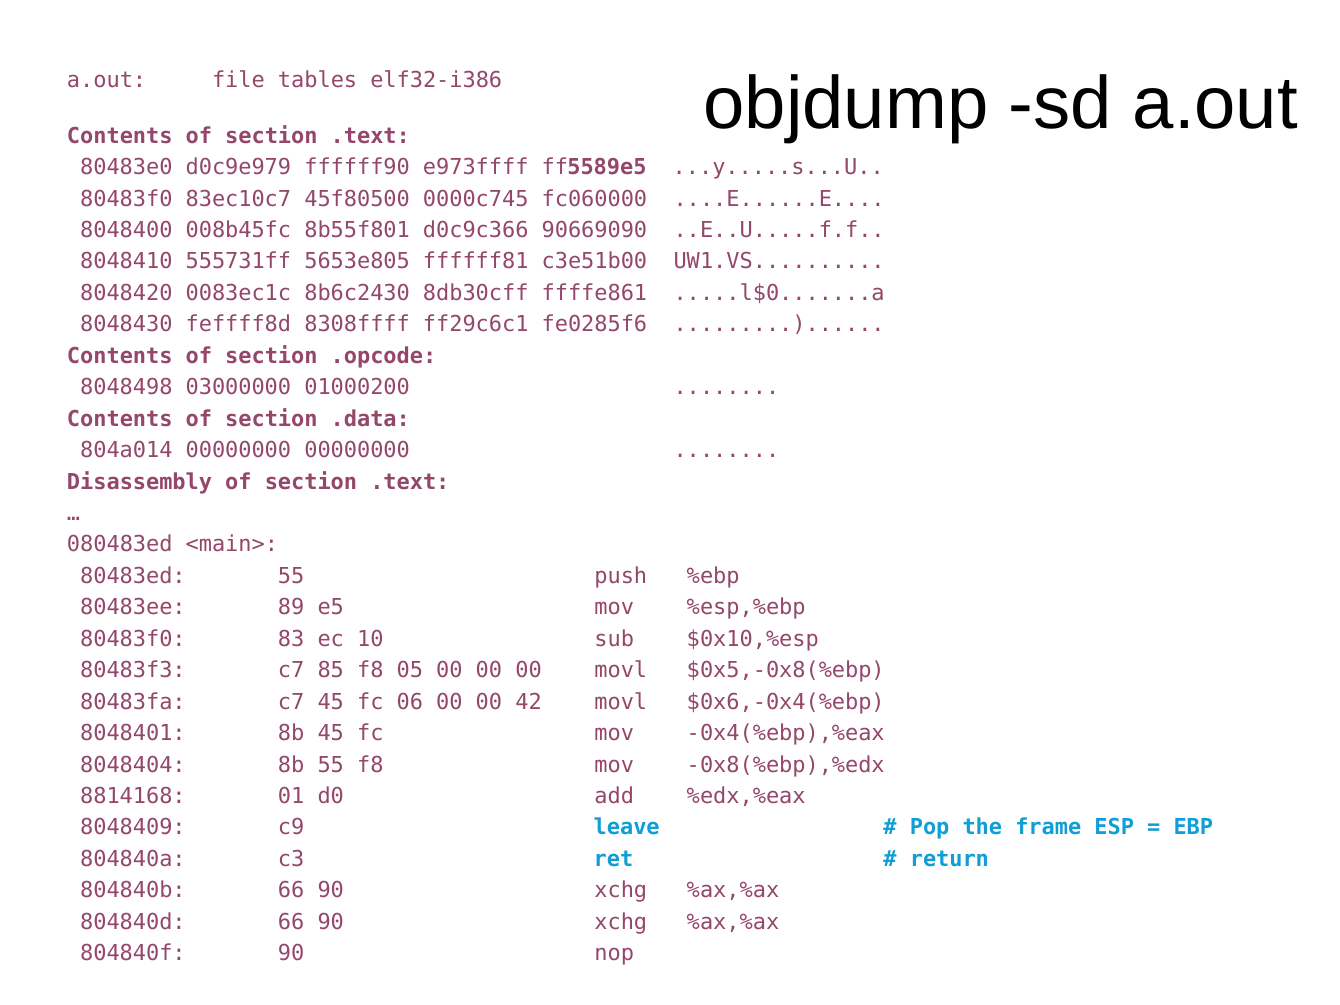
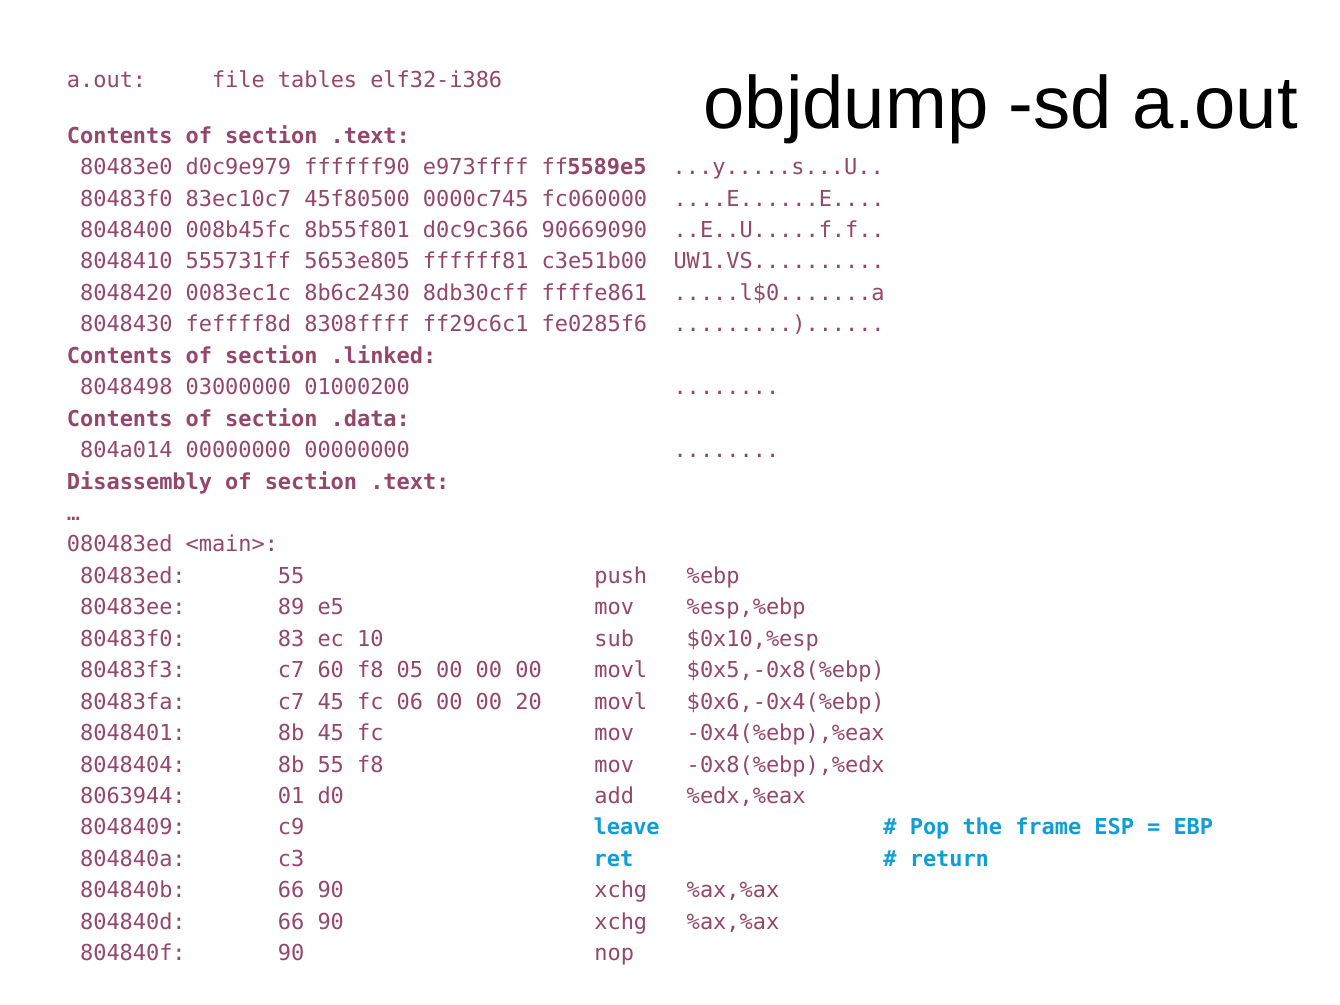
.opcode: .opcode -> .linked (383, 356)
85: 85 -> 60 (331, 670)
42: 42 -> 20 (529, 702)
8814168: 8814168 -> 8063944 (133, 796)
